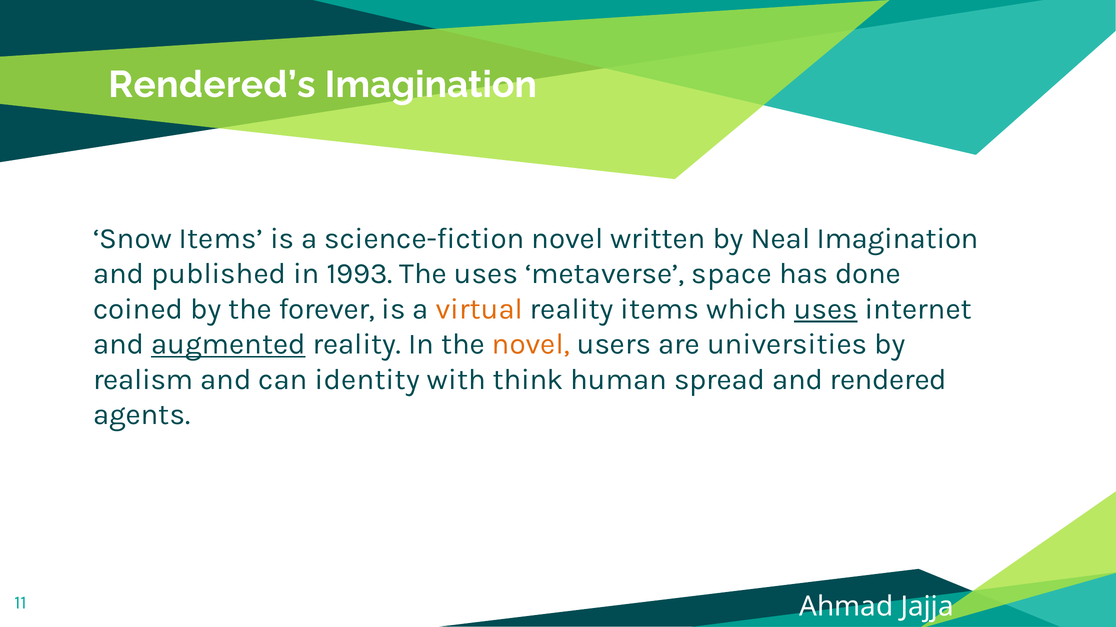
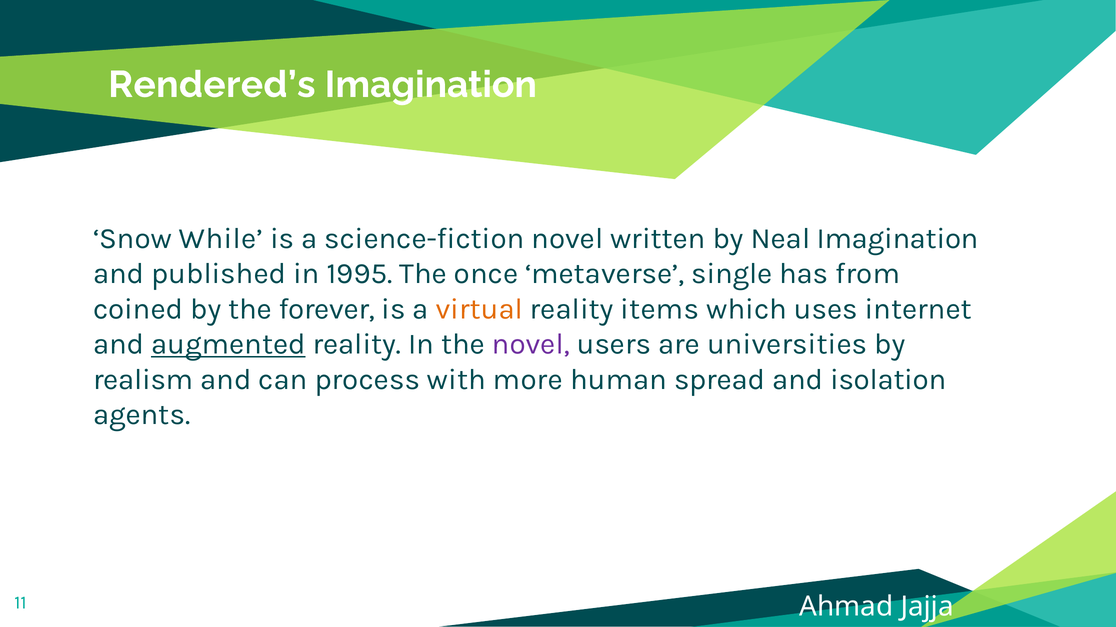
Snow Items: Items -> While (221, 239)
1993: 1993 -> 1995 (360, 274)
The uses: uses -> once (486, 274)
space: space -> single (732, 274)
done: done -> from (868, 274)
uses underline: present -> none (826, 309)
novel colour: orange -> purple (531, 345)
identity: identity -> process (367, 380)
think: think -> more (528, 380)
rendered: rendered -> isolation (888, 380)
